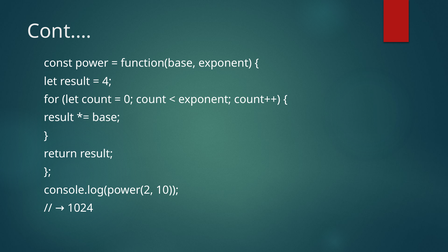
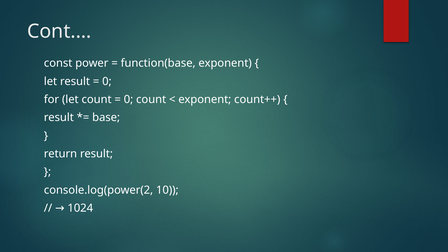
4: 4 -> 0 (107, 81)
